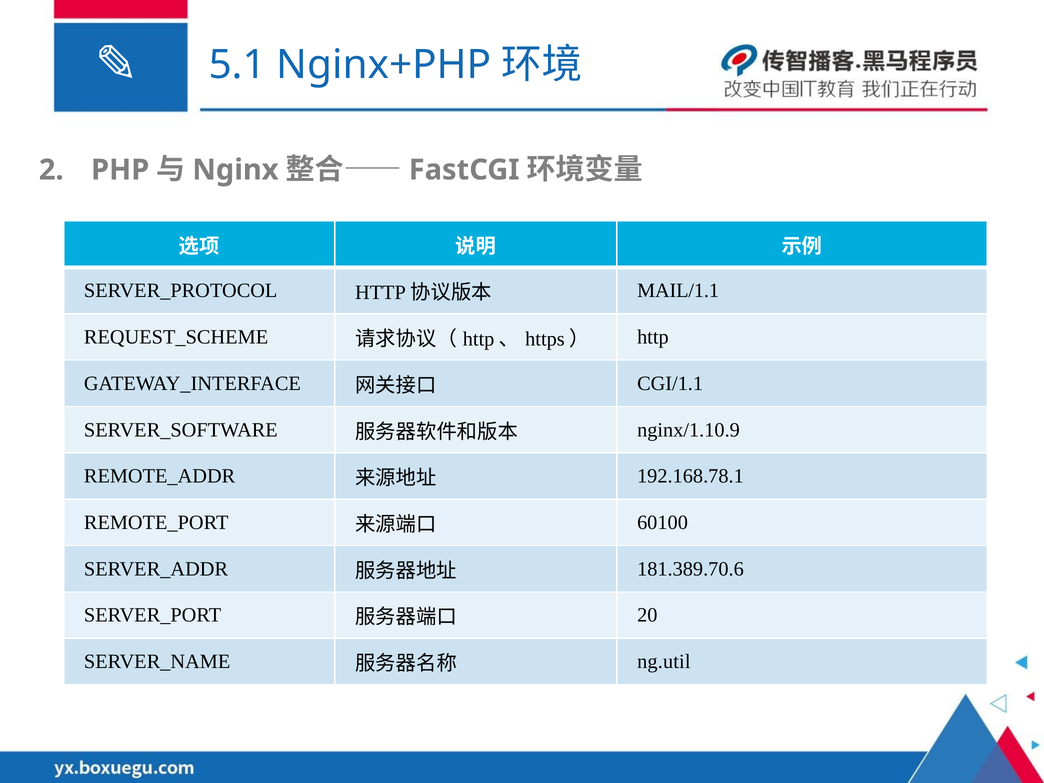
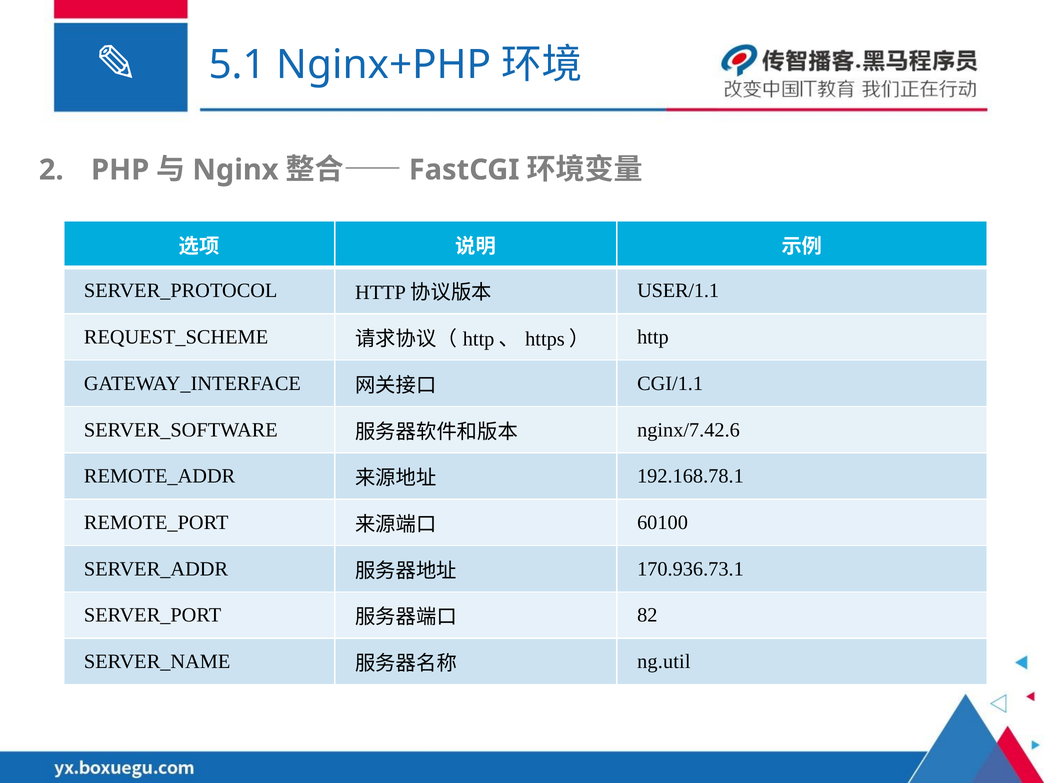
MAIL/1.1: MAIL/1.1 -> USER/1.1 (678, 291)
nginx/1.10.9: nginx/1.10.9 -> nginx/7.42.6 (689, 430)
181.389.70.6: 181.389.70.6 -> 170.936.73.1 (690, 569)
20: 20 -> 82 (647, 615)
